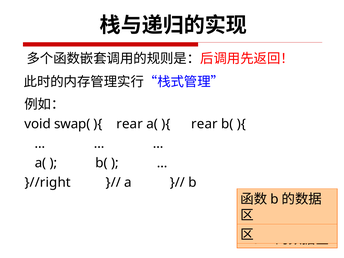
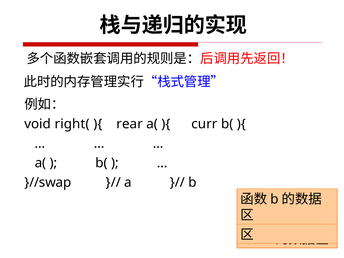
swap(: swap( -> right( (72, 124)
rear: rear -> curr (204, 124)
}//right: }//right -> }//swap (48, 183)
